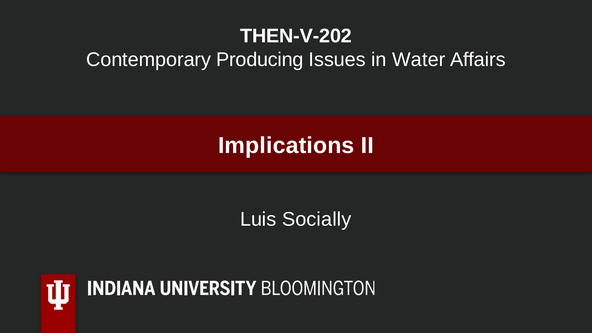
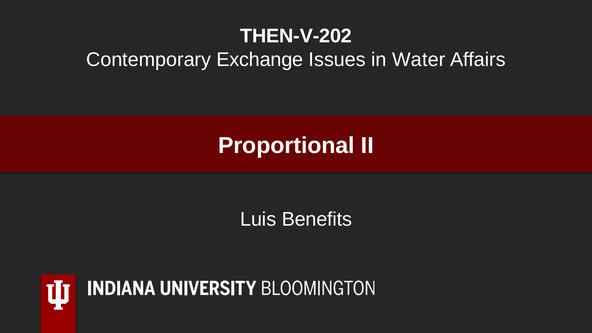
Producing: Producing -> Exchange (260, 60)
Implications: Implications -> Proportional (286, 146)
Socially: Socially -> Benefits (317, 219)
